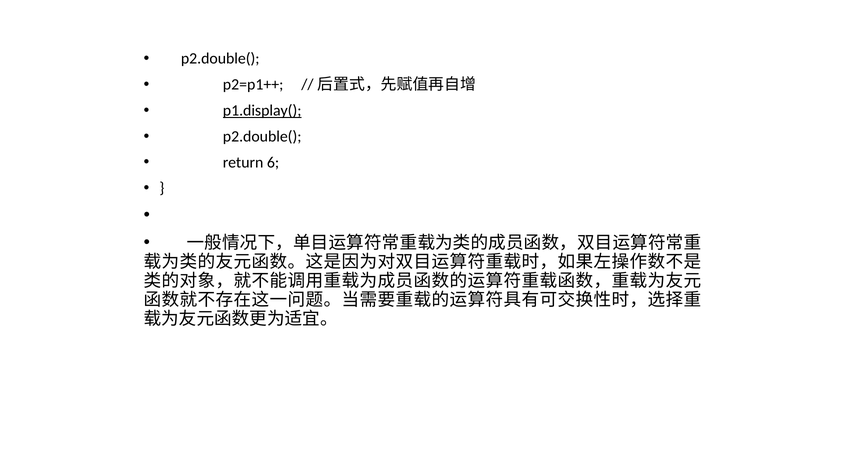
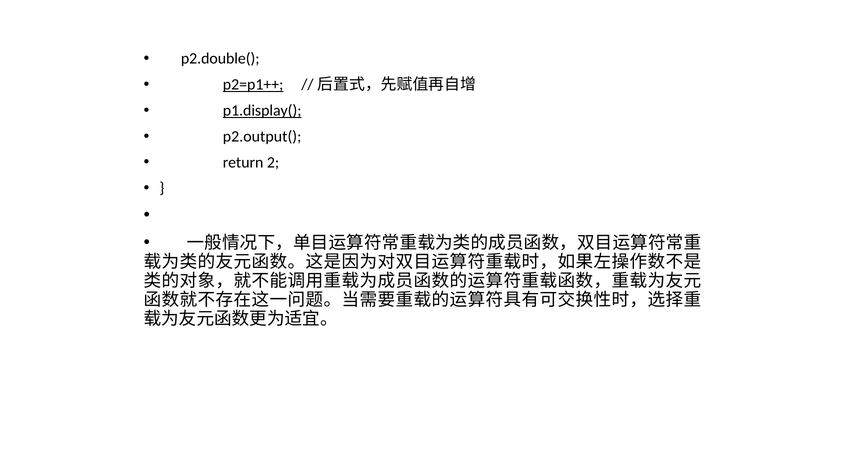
p2=p1++ underline: none -> present (253, 85)
p2.double(: p2.double( -> p2.output( (262, 136)
6: 6 -> 2 (273, 162)
